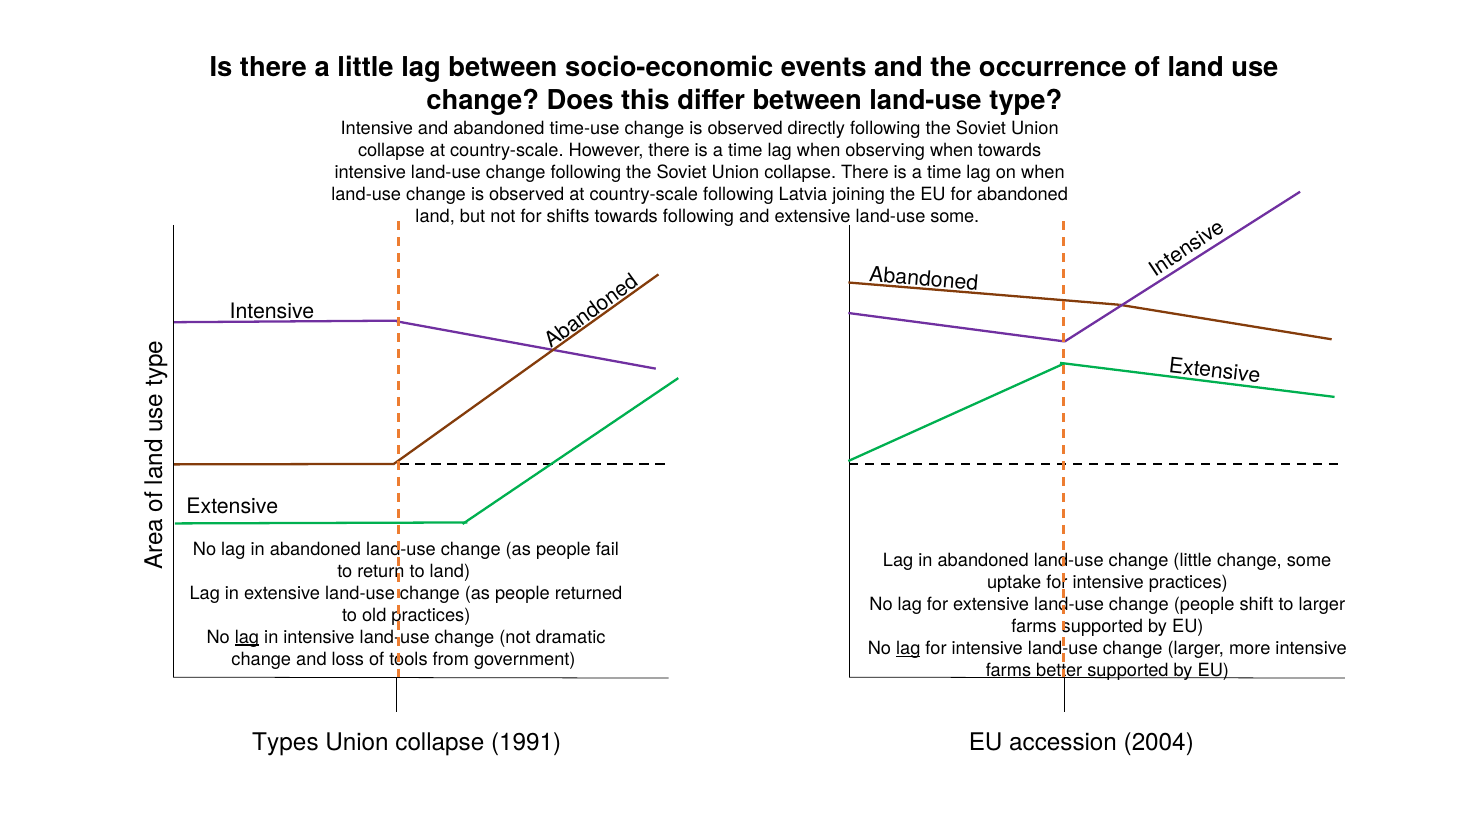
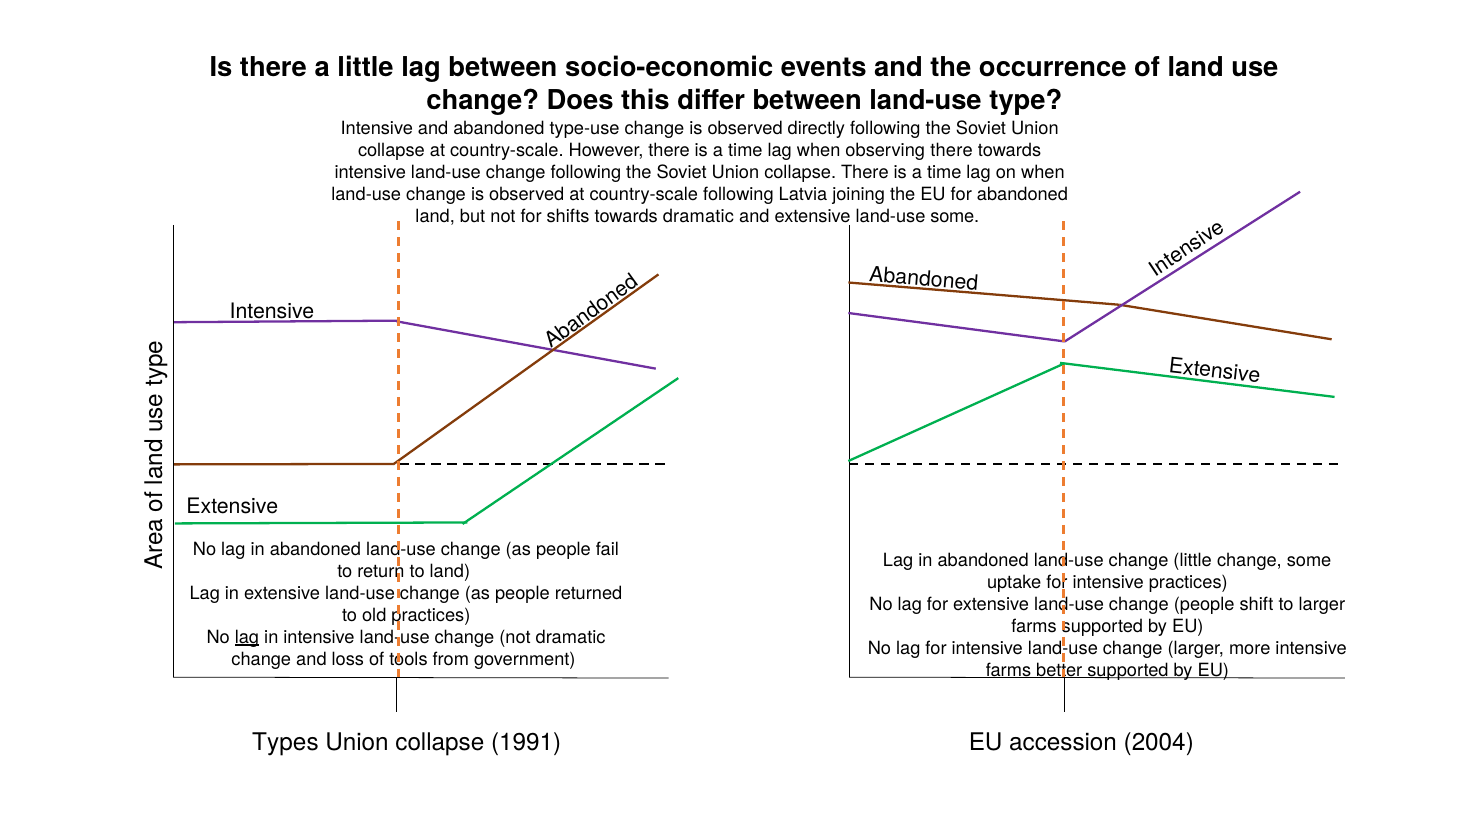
time-use: time-use -> type-use (585, 129)
observing when: when -> there (952, 150)
towards following: following -> dramatic (698, 216)
lag underline: present -> none (908, 649)
